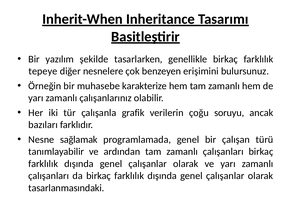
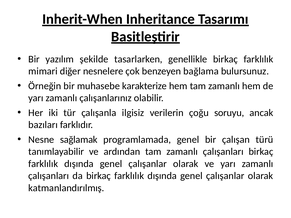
tepeye: tepeye -> mimari (43, 71)
erişimini: erişimini -> bağlama (201, 71)
grafik: grafik -> ilgisiz (133, 113)
tasarlanmasındaki: tasarlanmasındaki -> katmanlandırılmış (66, 188)
